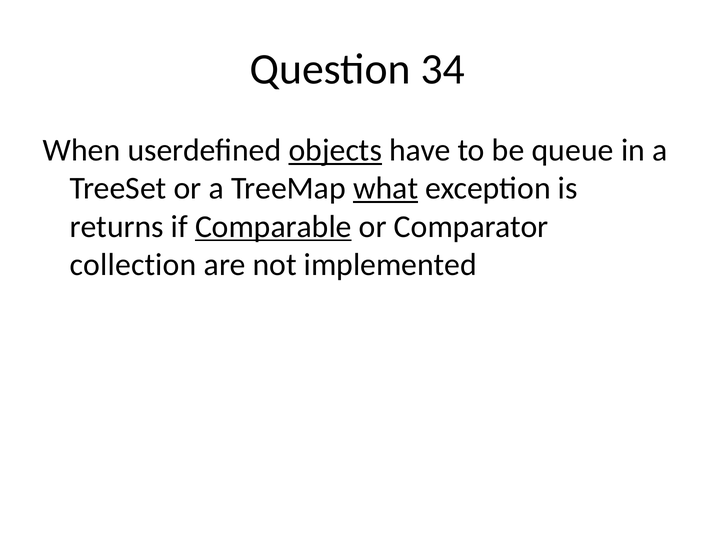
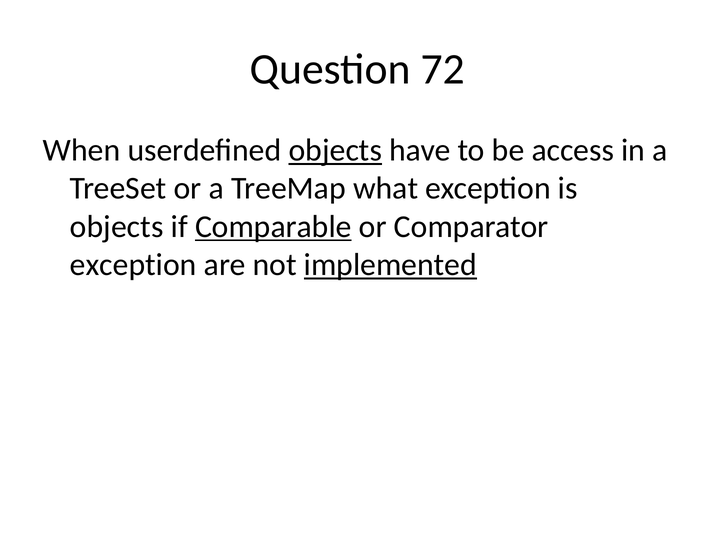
34: 34 -> 72 (443, 69)
queue: queue -> access (573, 150)
what underline: present -> none (386, 188)
returns: returns -> objects (117, 226)
collection: collection -> exception (133, 264)
implemented underline: none -> present (390, 264)
